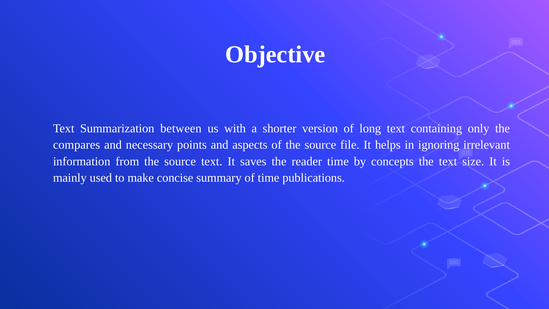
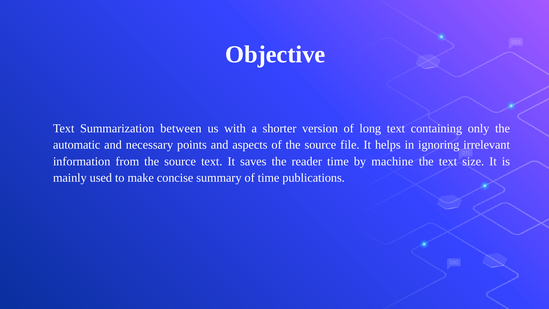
compares: compares -> automatic (77, 145)
concepts: concepts -> machine (392, 161)
